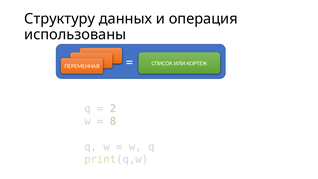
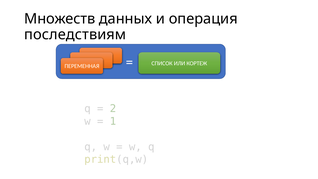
Структуру: Структуру -> Множеств (60, 19)
использованы: использованы -> последствиям (75, 35)
8: 8 -> 1 (113, 121)
